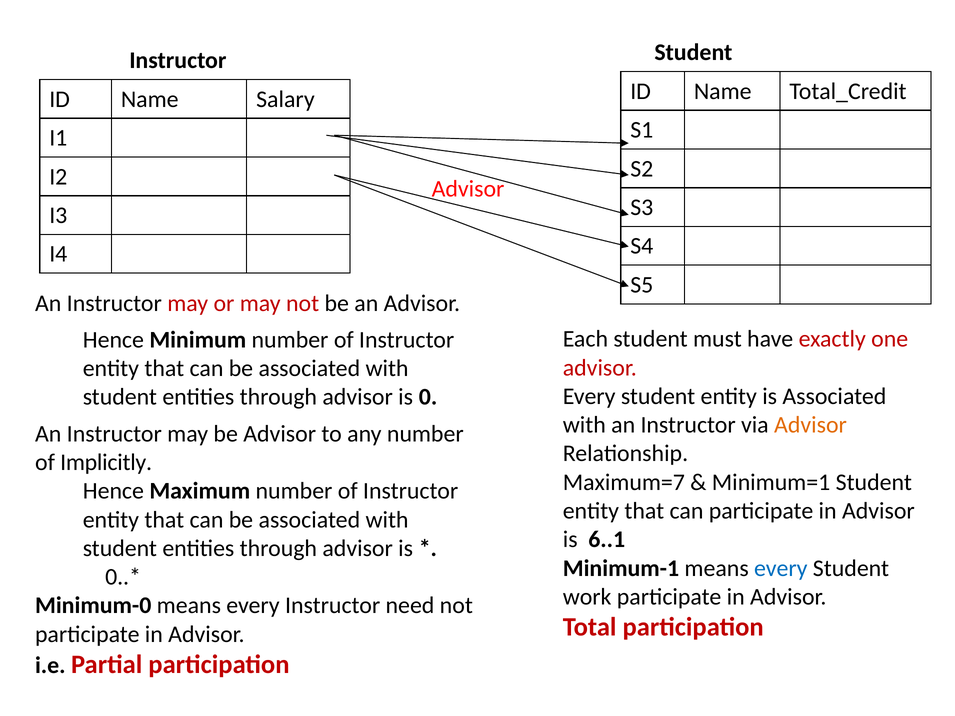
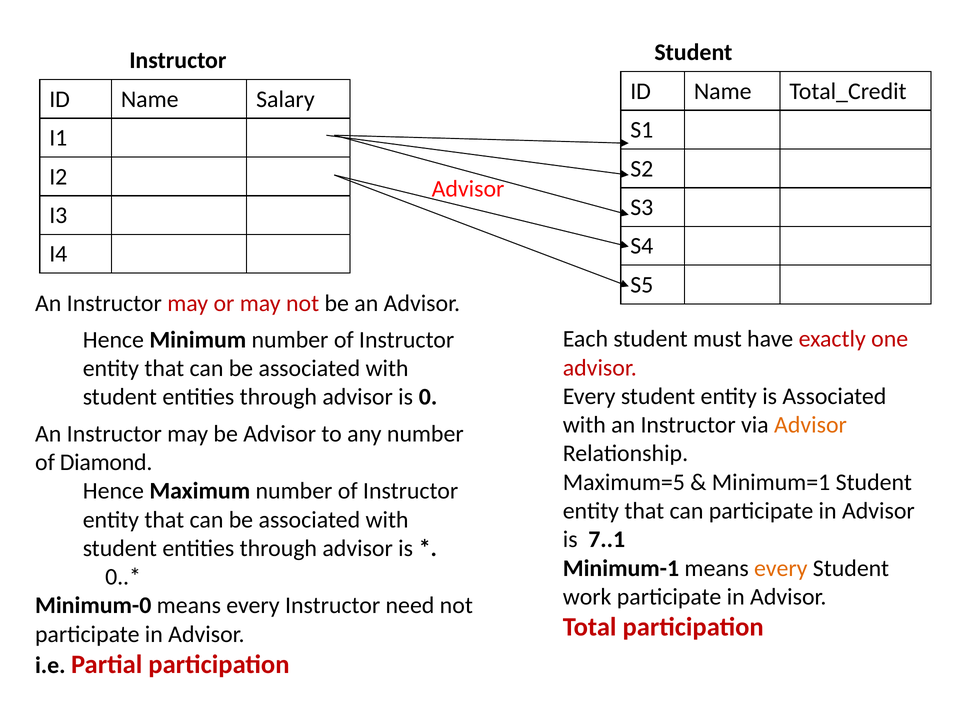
Implicitly: Implicitly -> Diamond (106, 463)
Maximum=7: Maximum=7 -> Maximum=5 (624, 482)
6..1: 6..1 -> 7..1 (607, 540)
every colour: blue -> orange (781, 568)
